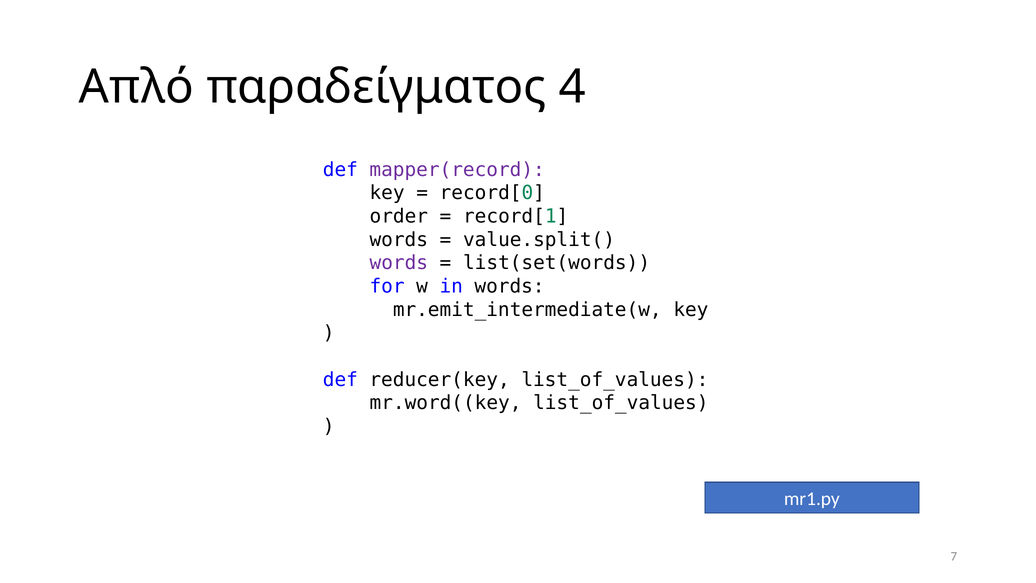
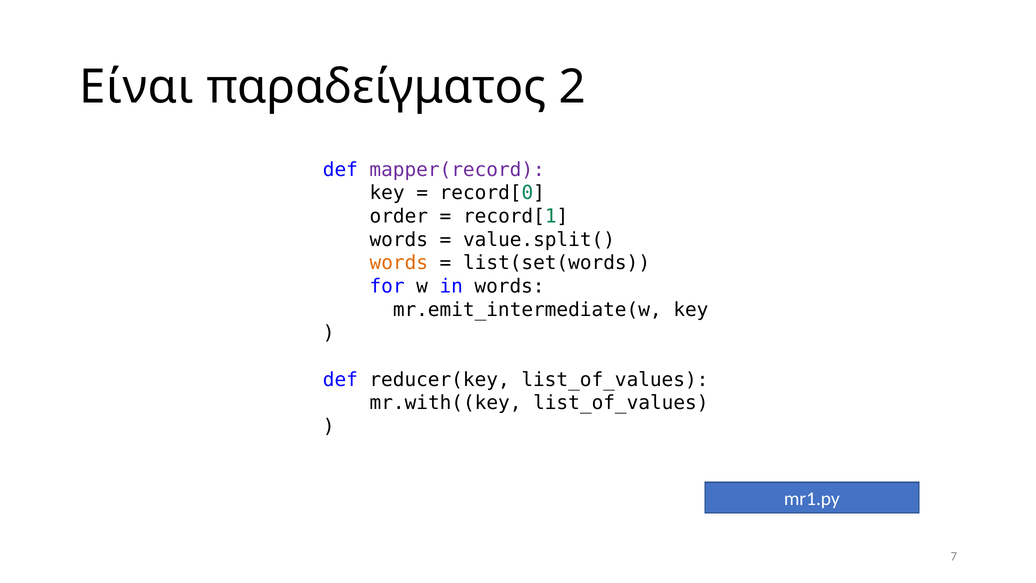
Απλό: Απλό -> Είναι (136, 87)
4: 4 -> 2 (572, 87)
words colour: purple -> orange (399, 263)
mr.word((key: mr.word((key -> mr.with((key (446, 403)
